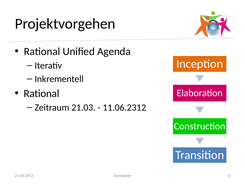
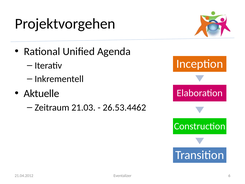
Rational: Rational -> Aktuelle (42, 93)
11.06.2312: 11.06.2312 -> 26.53.4462 (124, 107)
